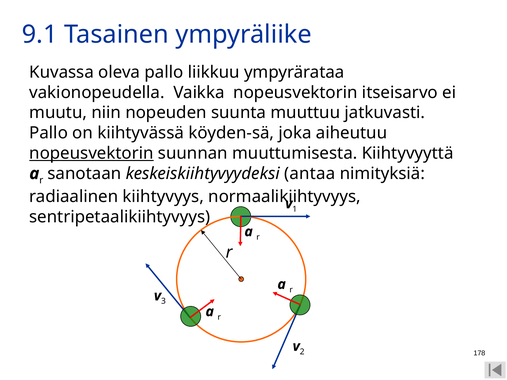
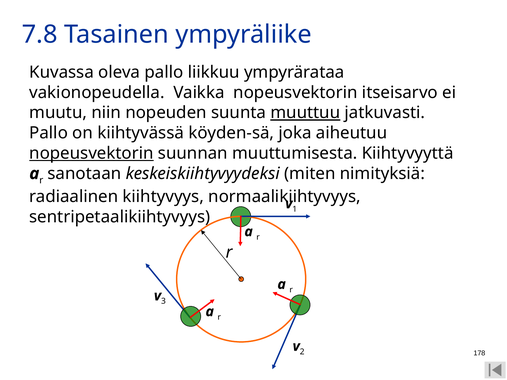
9.1: 9.1 -> 7.8 (40, 34)
muuttuu underline: none -> present (305, 113)
antaa: antaa -> miten (310, 174)
